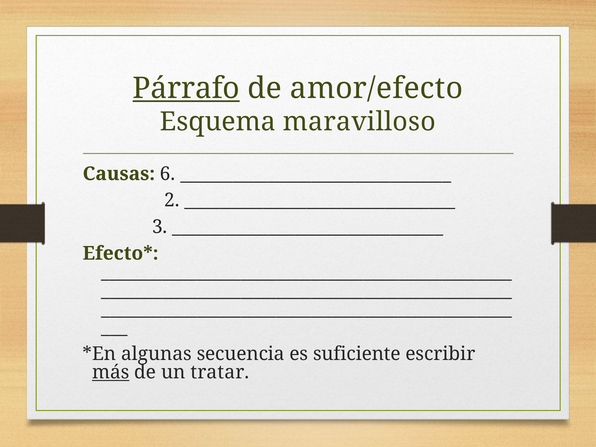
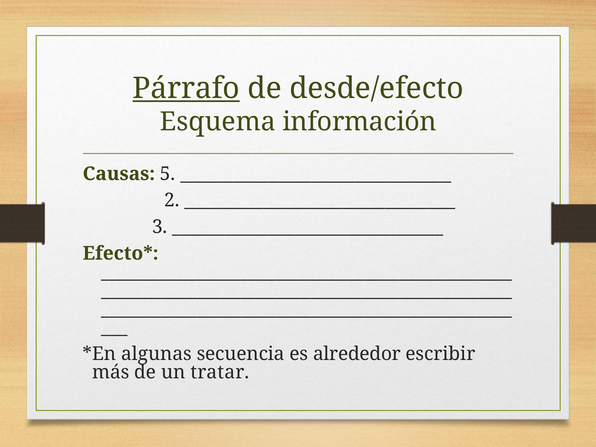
amor/efecto: amor/efecto -> desde/efecto (377, 88)
maravilloso: maravilloso -> información (360, 122)
6: 6 -> 5 (168, 174)
suficiente: suficiente -> alrededor (357, 354)
más underline: present -> none (111, 372)
